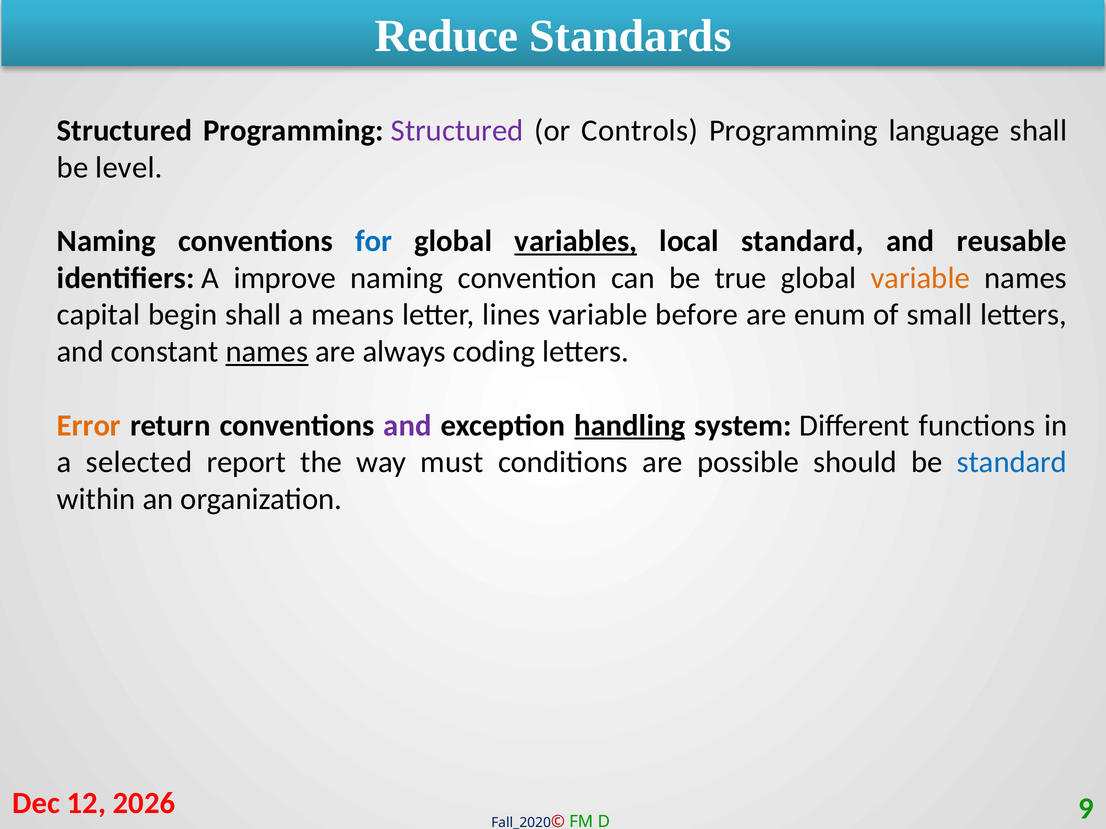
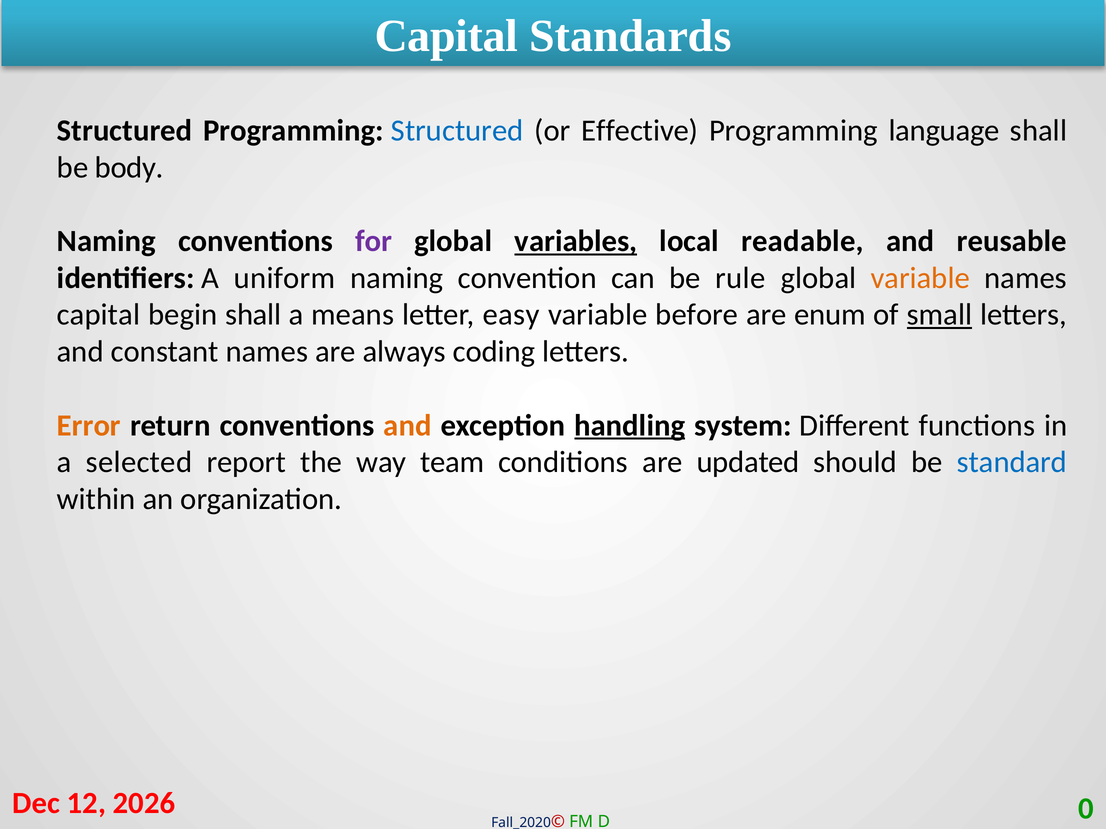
Reduce: Reduce -> Capital (446, 36)
Structured colour: purple -> blue (457, 131)
Controls: Controls -> Effective (640, 131)
level: level -> body (129, 168)
for colour: blue -> purple (374, 241)
local standard: standard -> readable (802, 241)
improve: improve -> uniform (285, 278)
true: true -> rule (740, 278)
lines: lines -> easy (511, 315)
small underline: none -> present (940, 315)
names underline: present -> none (267, 352)
and colour: purple -> orange (408, 426)
must: must -> team (452, 463)
possible: possible -> updated (748, 463)
9: 9 -> 0 (1086, 809)
